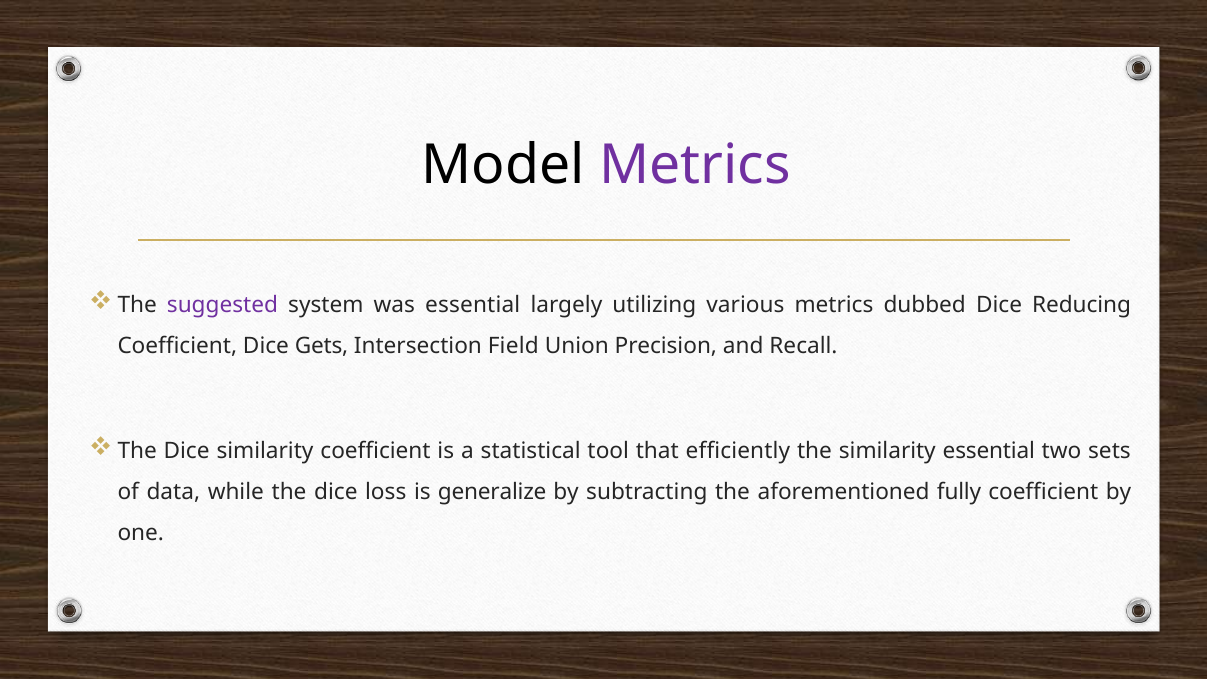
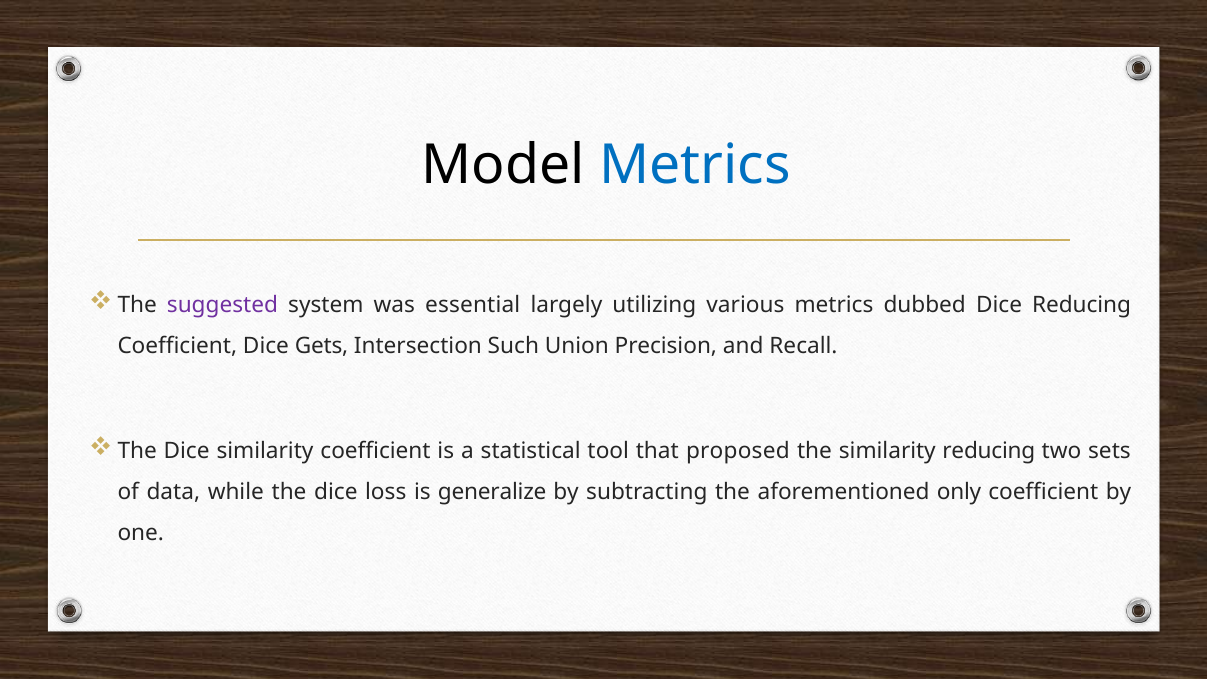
Metrics colour: purple -> blue (695, 166)
Field: Field -> Such (513, 346)
efficiently: efficiently -> proposed (738, 451)
similarity essential: essential -> reducing (989, 451)
fully: fully -> only (959, 492)
